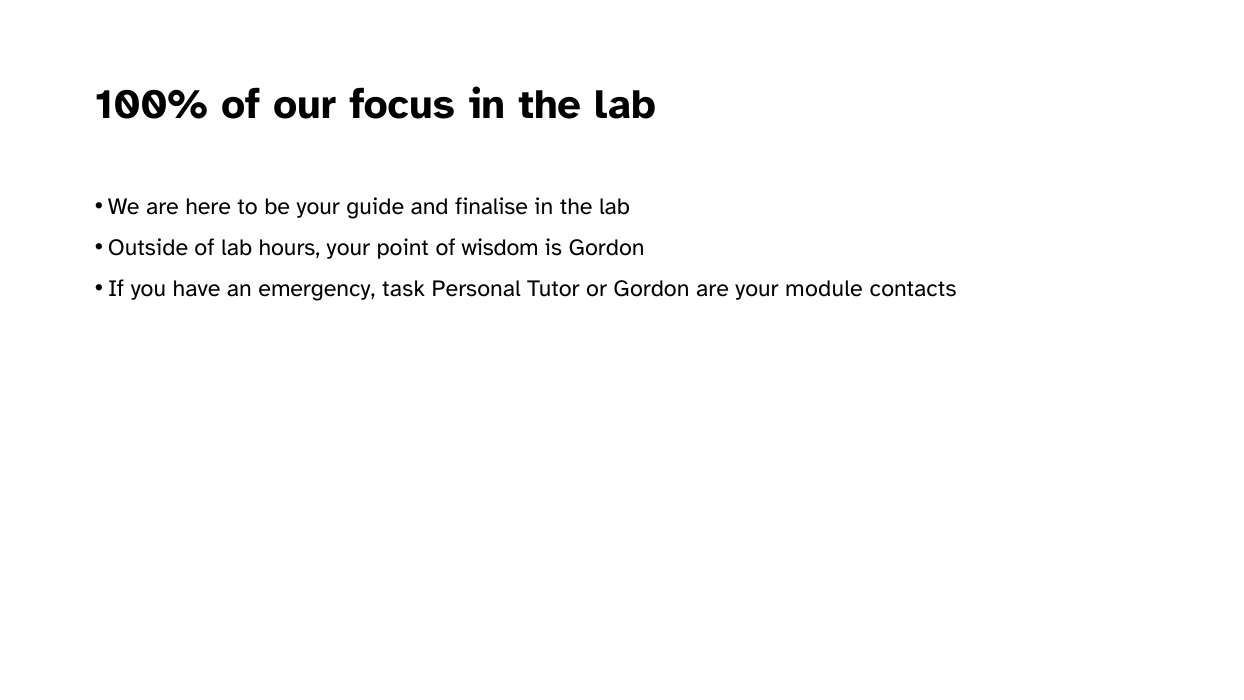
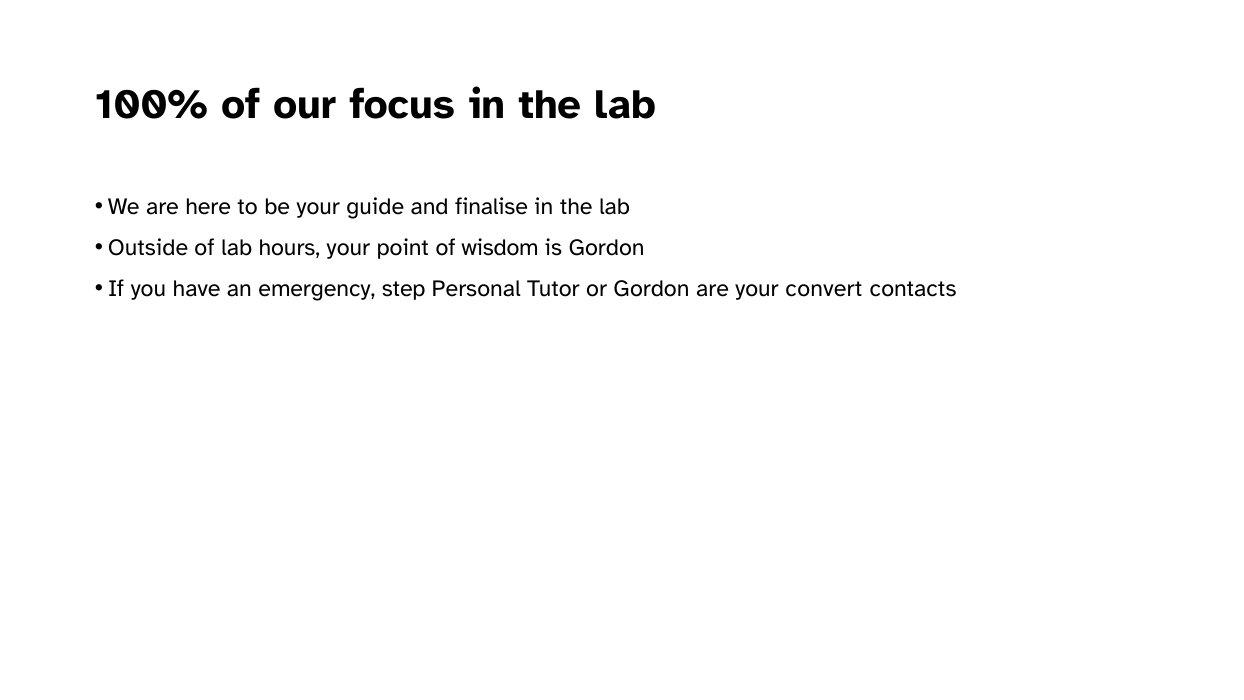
task: task -> step (404, 288)
module: module -> convert (824, 288)
